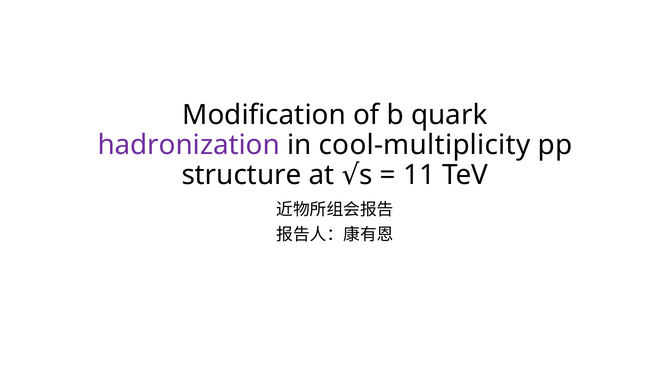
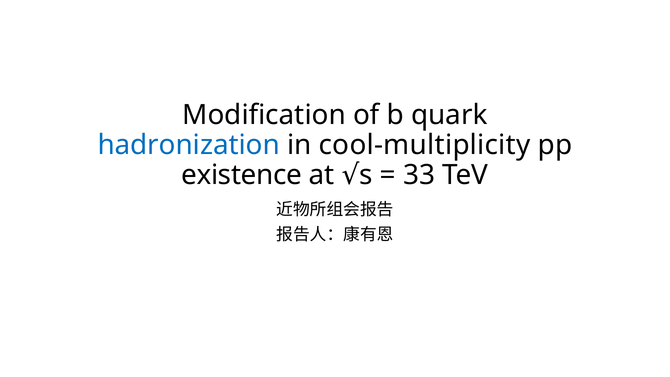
hadronization colour: purple -> blue (189, 145)
structure: structure -> existence (242, 175)
11: 11 -> 33 (419, 175)
